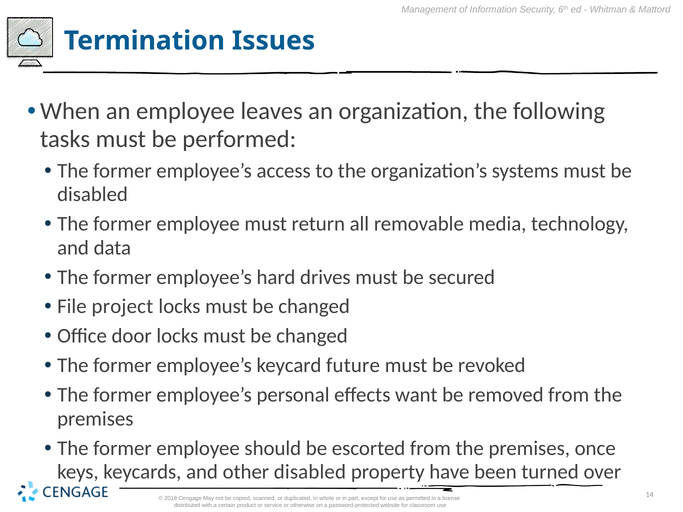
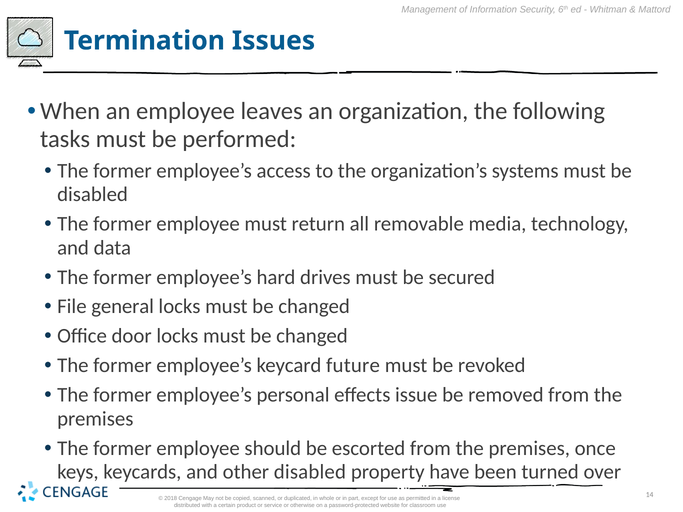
project: project -> general (123, 307)
want: want -> issue (416, 395)
